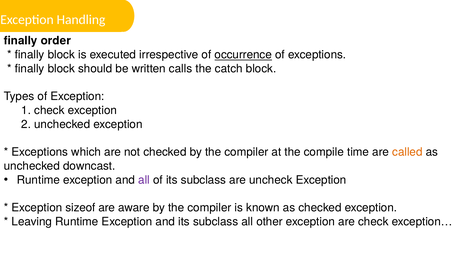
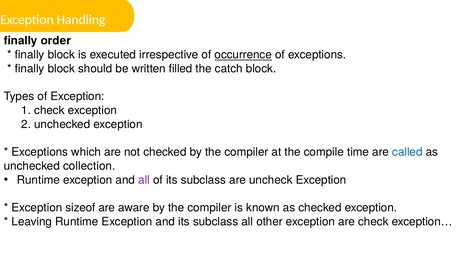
calls: calls -> filled (181, 69)
called colour: orange -> blue (407, 152)
downcast: downcast -> collection (89, 166)
